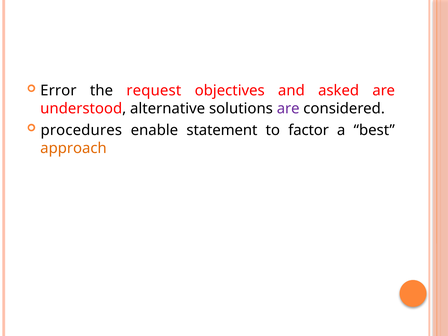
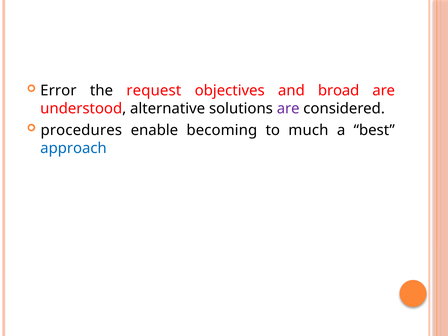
asked: asked -> broad (339, 91)
statement: statement -> becoming (222, 130)
factor: factor -> much (308, 130)
approach colour: orange -> blue (73, 148)
